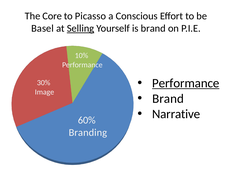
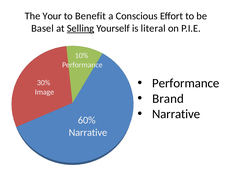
Core: Core -> Your (52, 16)
Picasso: Picasso -> Benefit (90, 16)
is brand: brand -> literal (153, 28)
Performance underline: present -> none (186, 83)
Branding: Branding -> Narrative (88, 133)
